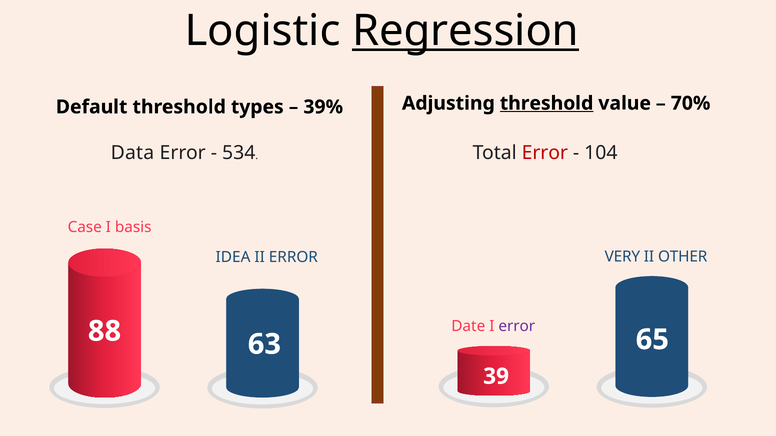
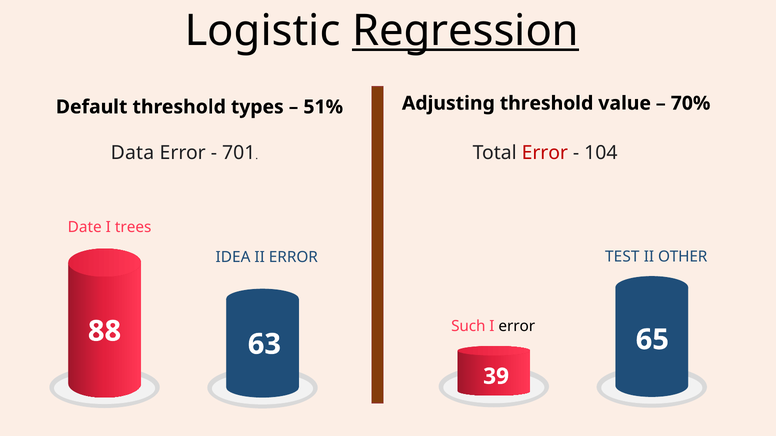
39%: 39% -> 51% (323, 107)
threshold underline: present -> none (547, 103)
534: 534 -> 701 (239, 153)
Case: Case -> Date (85, 227)
basis: basis -> trees (133, 227)
VERY: VERY -> TEST (622, 257)
Date: Date -> Such (468, 326)
error colour: purple -> black (517, 326)
